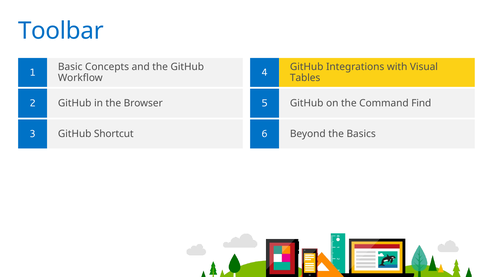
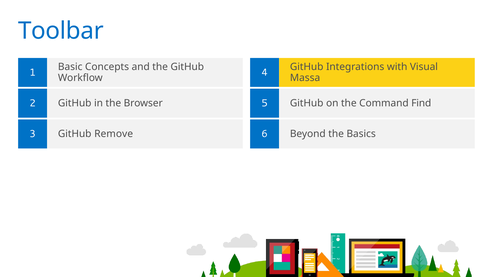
Tables: Tables -> Massa (305, 78)
Shortcut: Shortcut -> Remove (114, 134)
